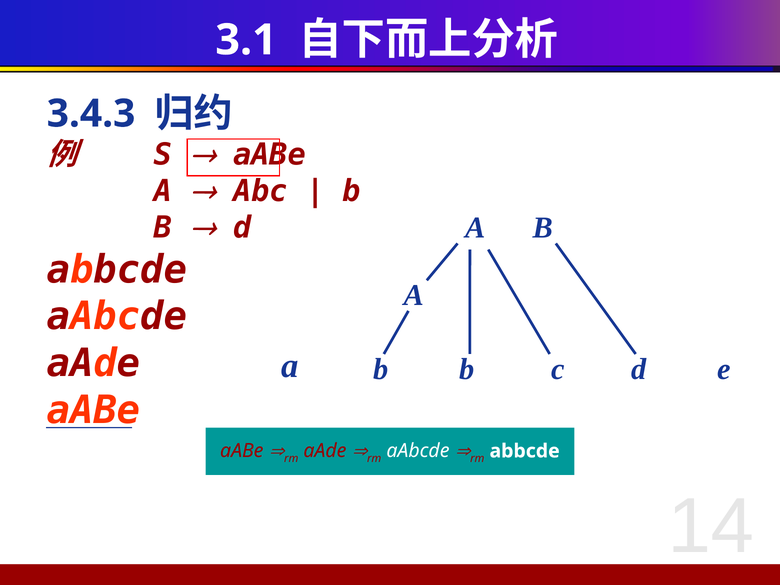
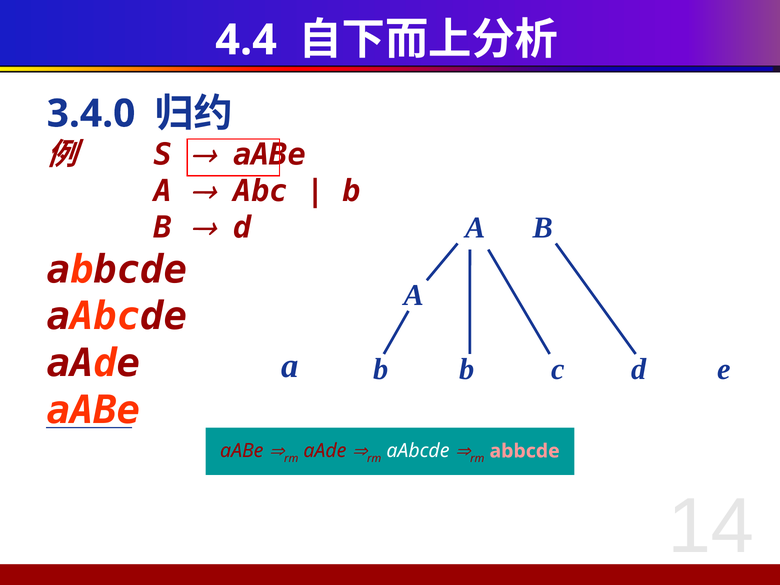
3.1: 3.1 -> 4.4 (246, 40)
3.4.3: 3.4.3 -> 3.4.0 (91, 114)
abbcde colour: white -> pink (525, 451)
